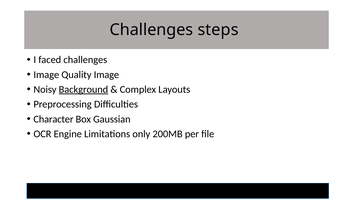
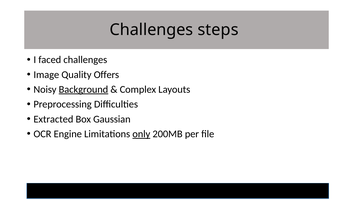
Quality Image: Image -> Offers (106, 74)
Character: Character -> Extracted (53, 119)
only underline: none -> present (141, 134)
